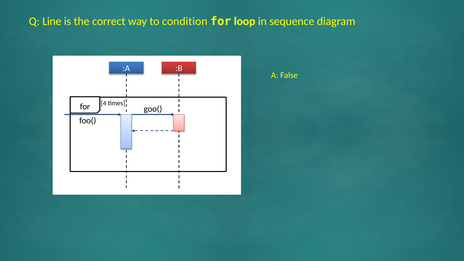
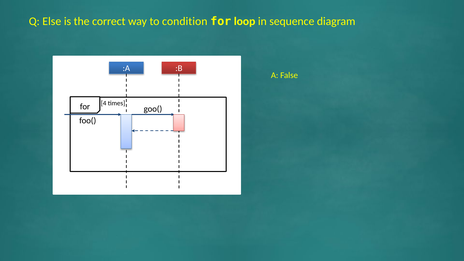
Line: Line -> Else (52, 21)
